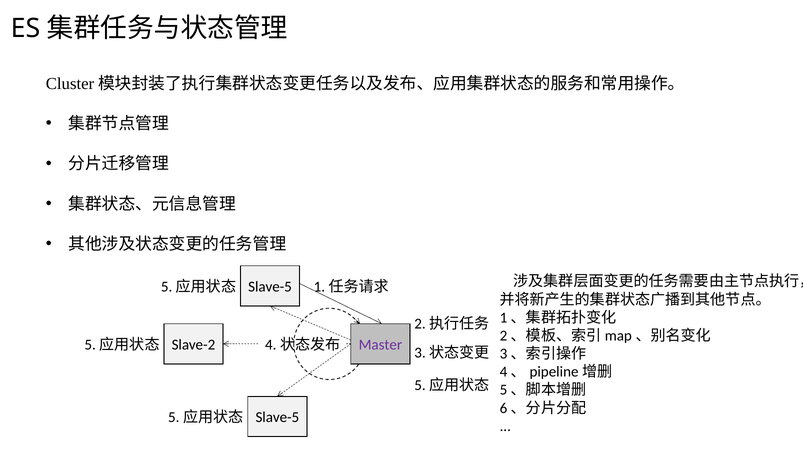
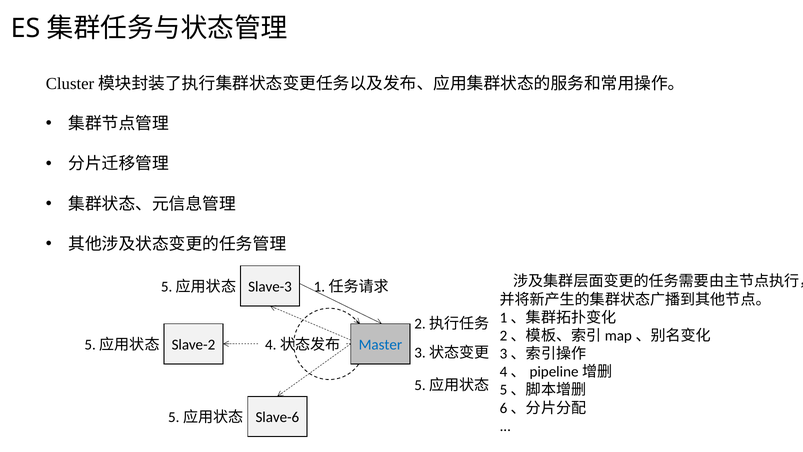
Slave-5: Slave-5 -> Slave-3 (270, 287)
Master colour: purple -> blue (380, 345)
Slave-5: Slave-5 -> Slave-6 (277, 417)
